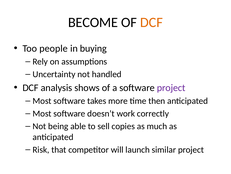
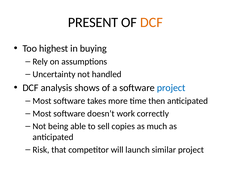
BECOME: BECOME -> PRESENT (93, 22)
people: people -> highest (54, 48)
project colour: purple -> blue (171, 87)
